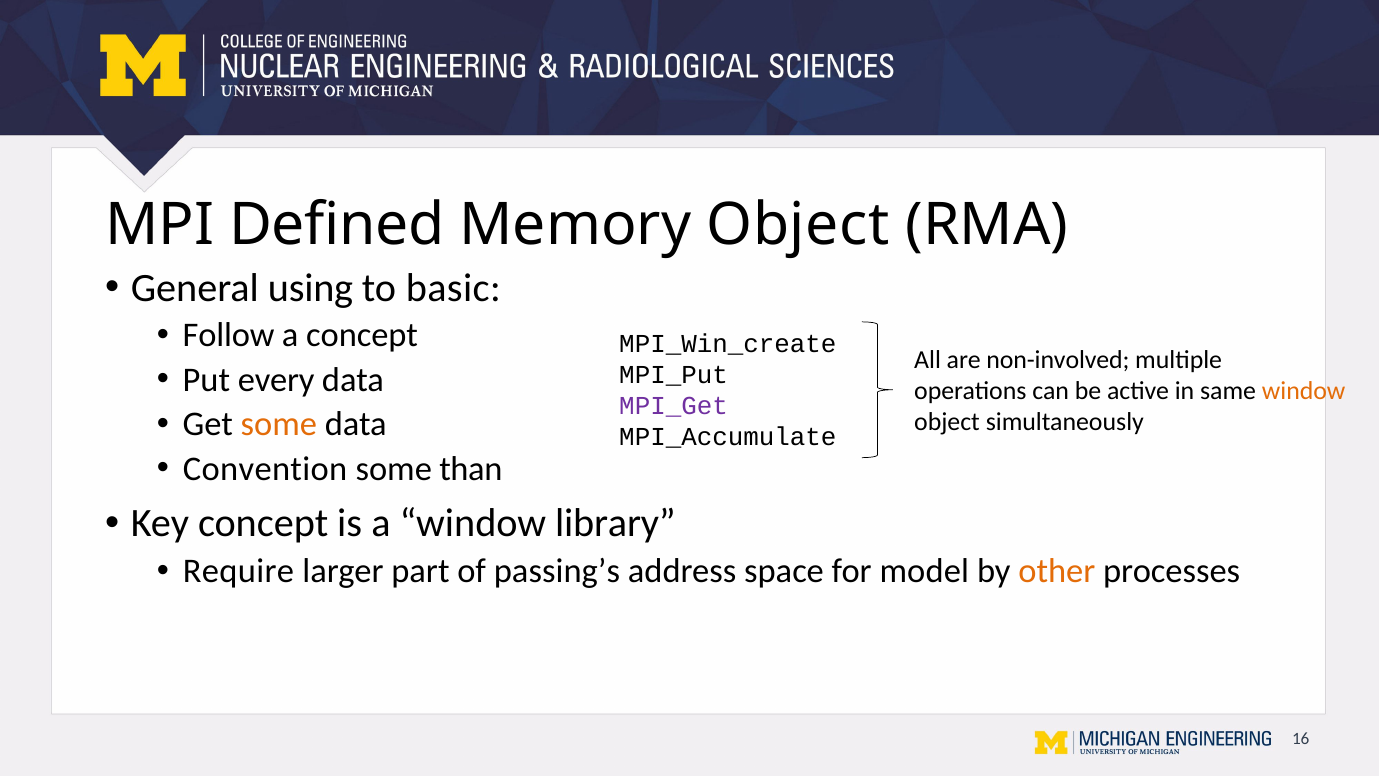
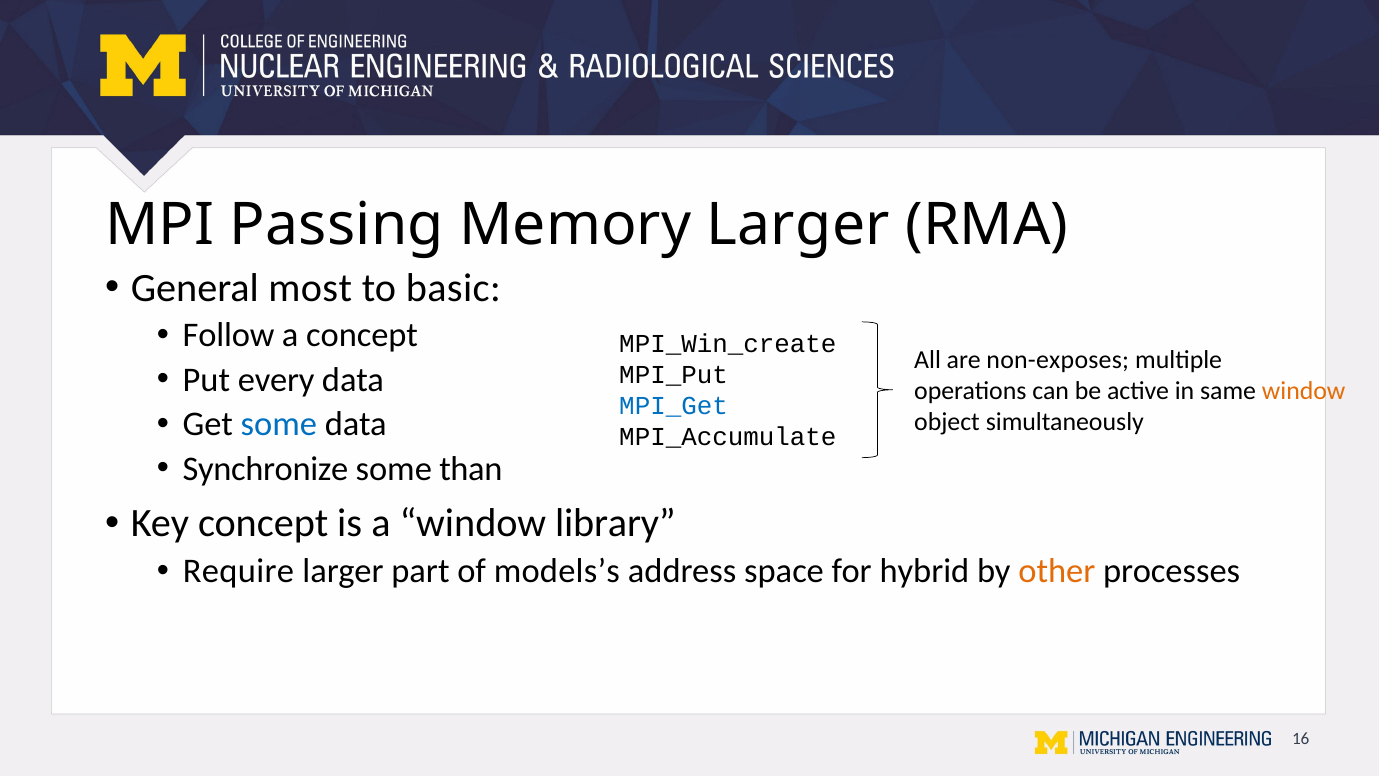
Defined: Defined -> Passing (337, 225)
Memory Object: Object -> Larger (798, 225)
using: using -> most (310, 288)
non-involved: non-involved -> non-exposes (1058, 360)
MPI_Get colour: purple -> blue (674, 406)
some colour: orange -> blue (279, 424)
Convention: Convention -> Synchronize (265, 469)
passing’s: passing’s -> models’s (557, 571)
model: model -> hybrid (924, 571)
